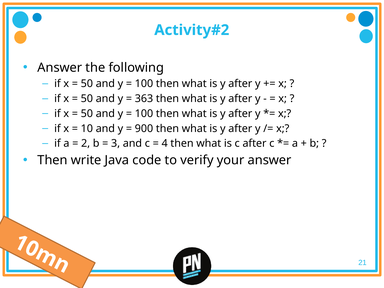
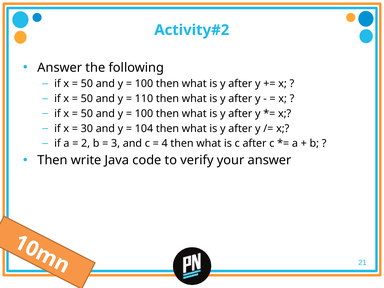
363: 363 -> 110 (144, 99)
10: 10 -> 30 (87, 129)
900: 900 -> 104 (144, 129)
